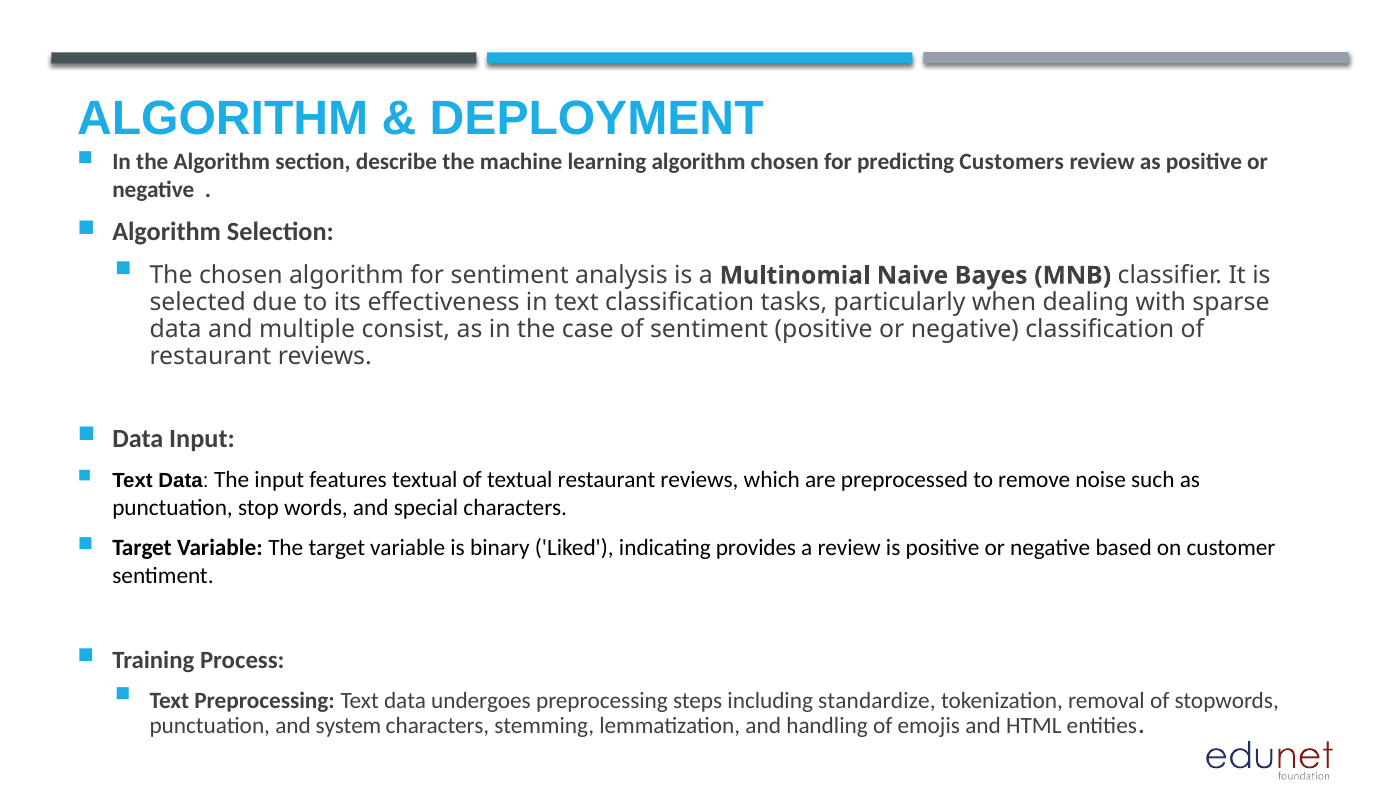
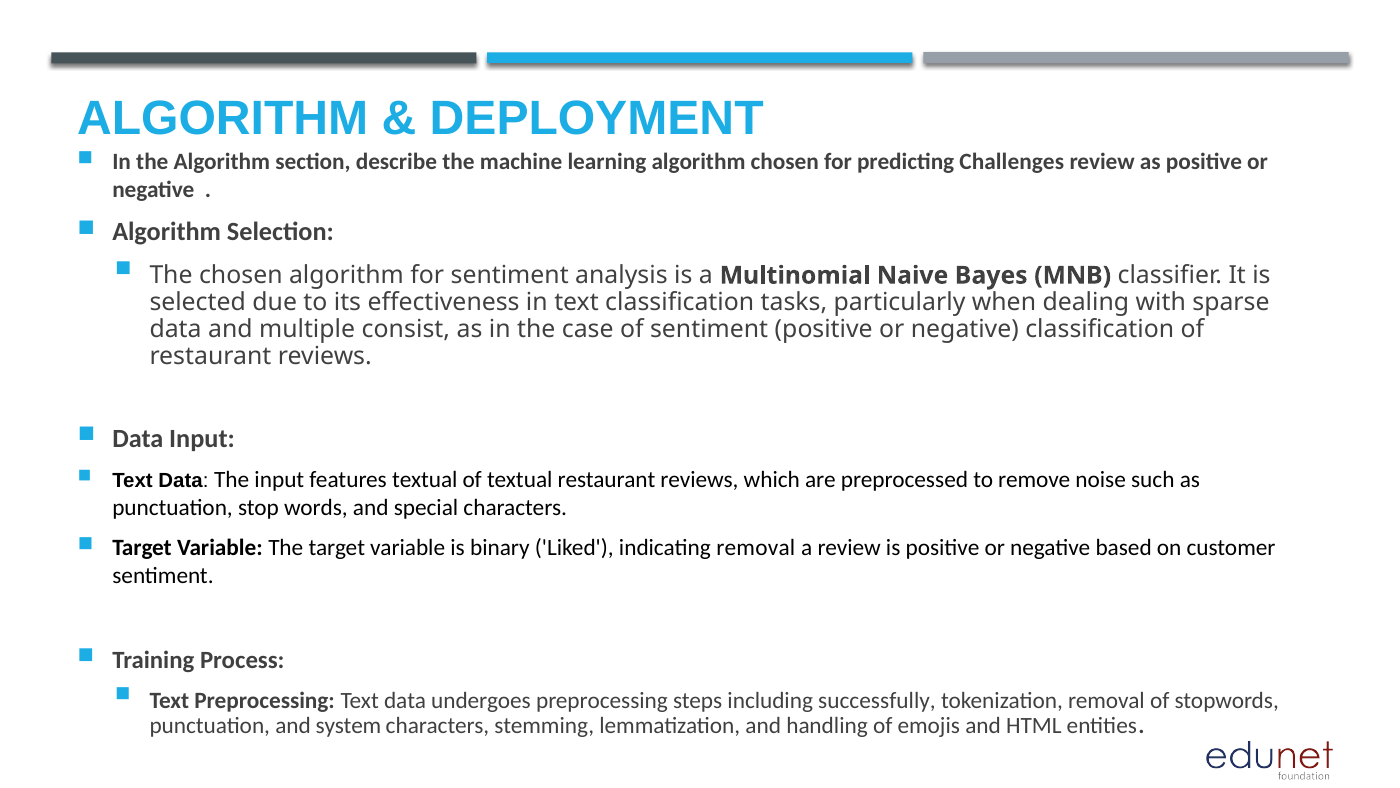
Customers: Customers -> Challenges (1012, 162)
indicating provides: provides -> removal (756, 547)
standardize: standardize -> successfully (877, 701)
